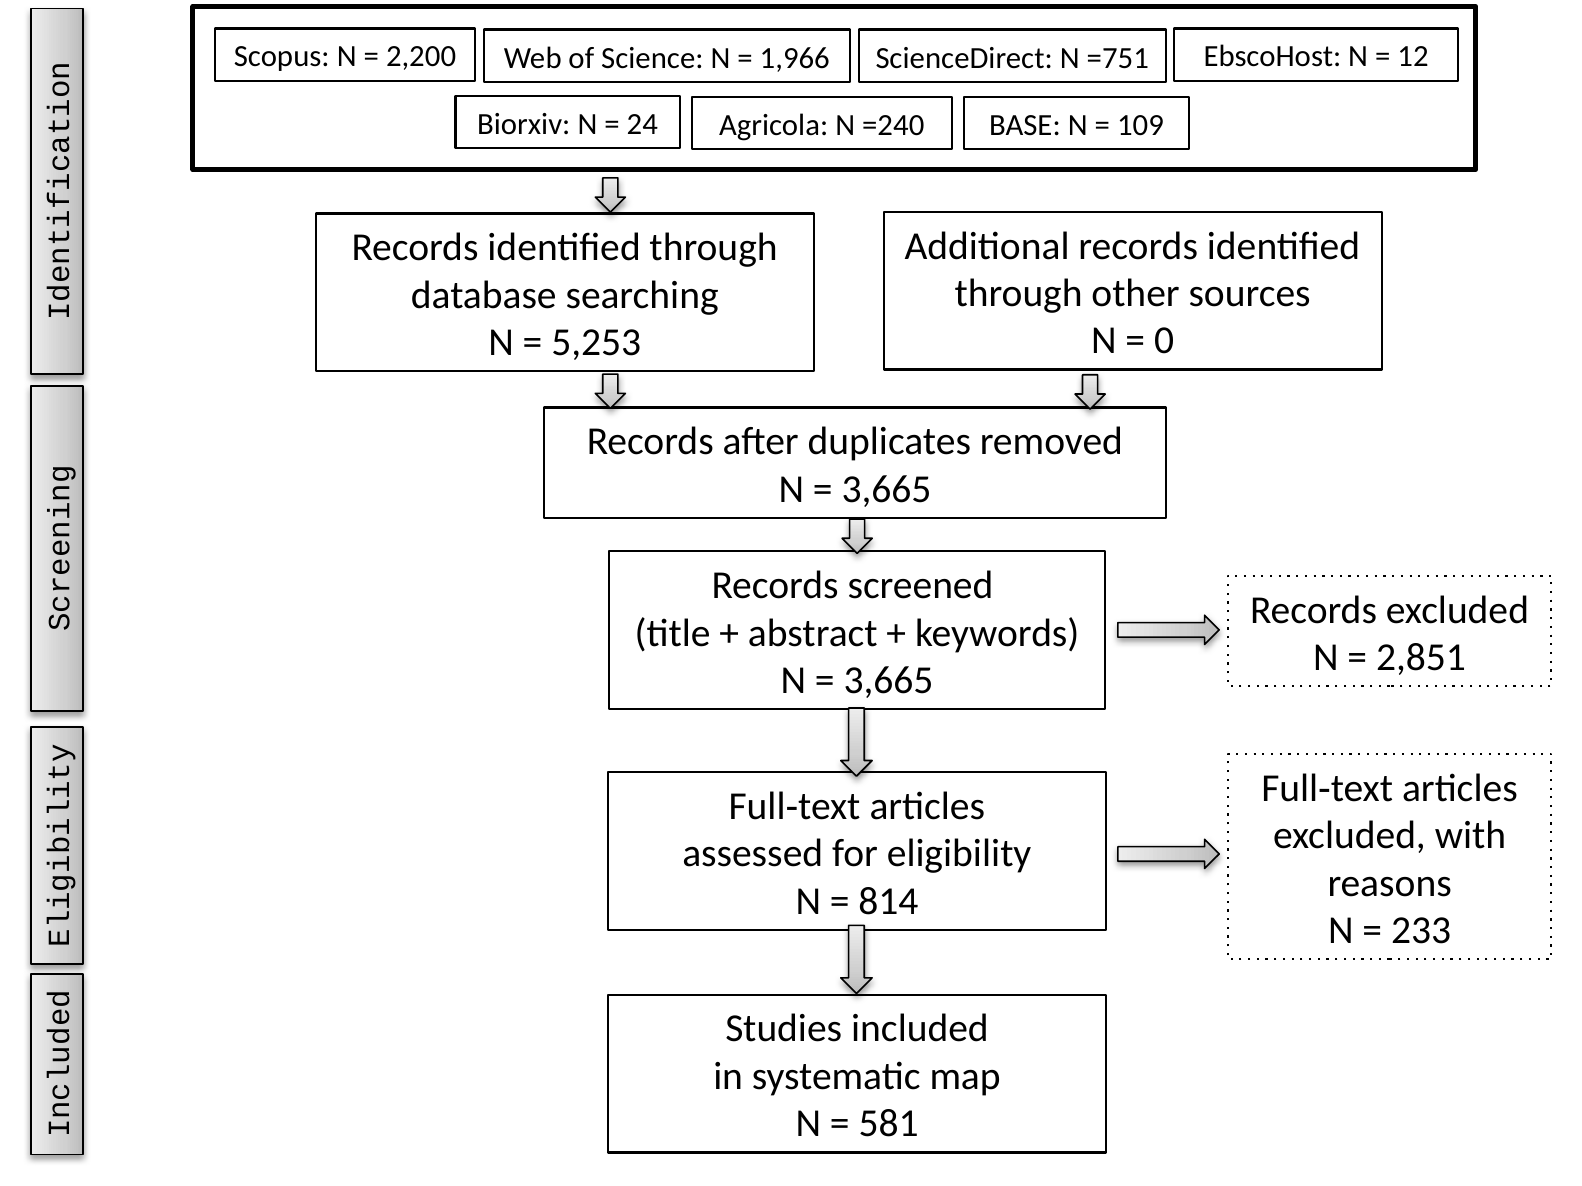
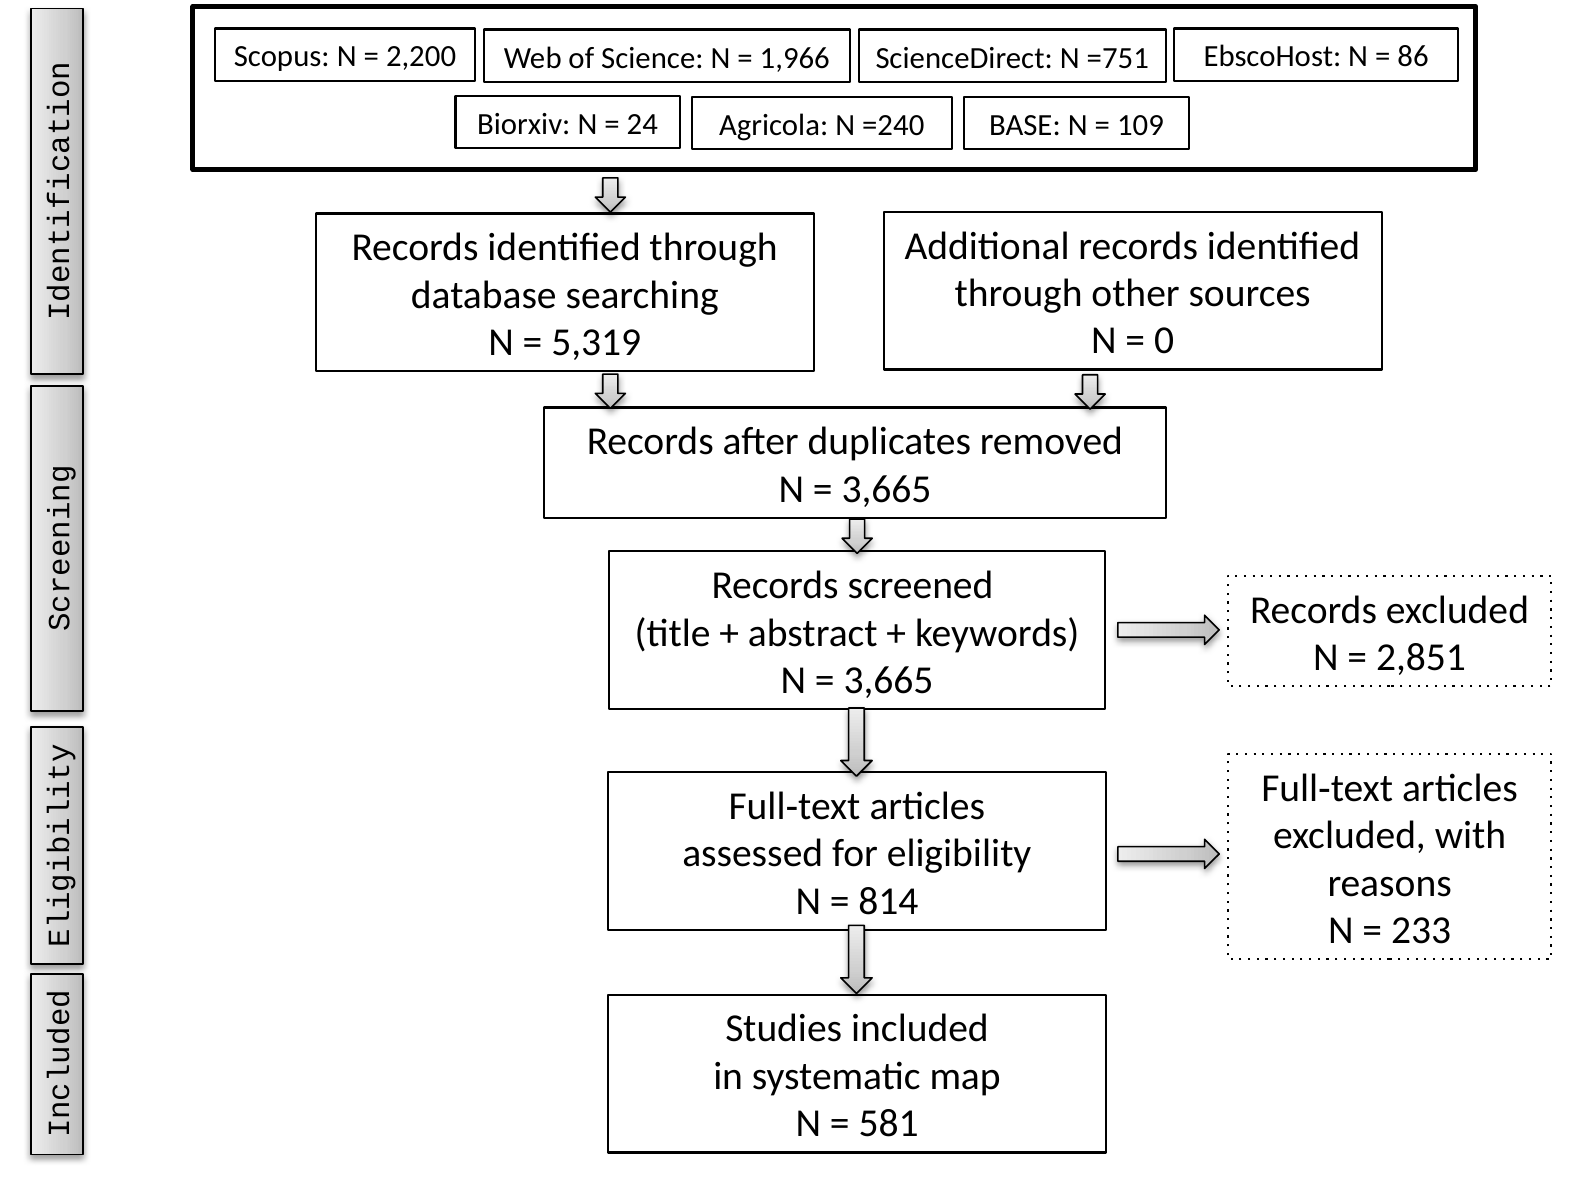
12: 12 -> 86 (1413, 57)
5,253: 5,253 -> 5,319 (596, 343)
